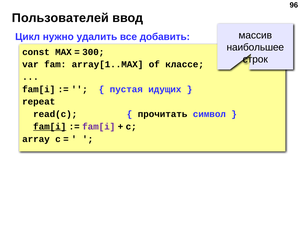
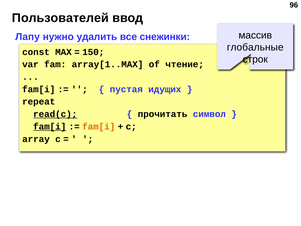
Цикл: Цикл -> Лапу (28, 37)
добавить: добавить -> снежинки (165, 37)
наибольшее: наибольшее -> глобальные (255, 47)
300: 300 -> 150 (93, 52)
классе: классе -> чтение (185, 64)
read(c underline: none -> present (55, 114)
fam[i colour: purple -> orange (99, 126)
